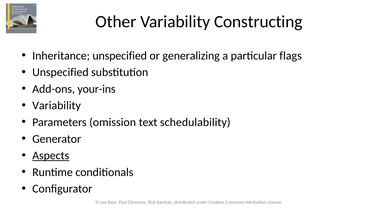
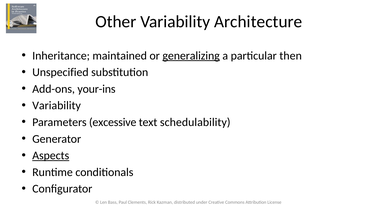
Constructing: Constructing -> Architecture (258, 22)
Inheritance unspecified: unspecified -> maintained (120, 56)
generalizing underline: none -> present (191, 56)
flags: flags -> then (291, 56)
omission: omission -> excessive (113, 122)
